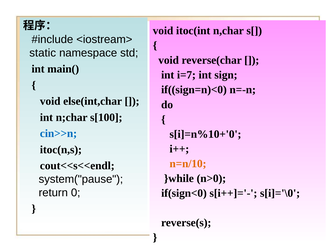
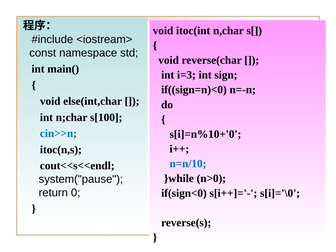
static: static -> const (43, 53)
i=7: i=7 -> i=3 (186, 75)
n=n/10 colour: orange -> blue (188, 164)
